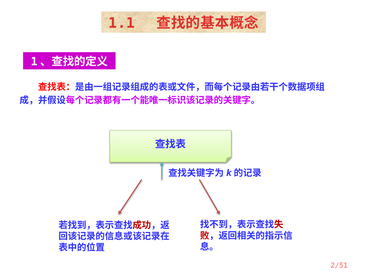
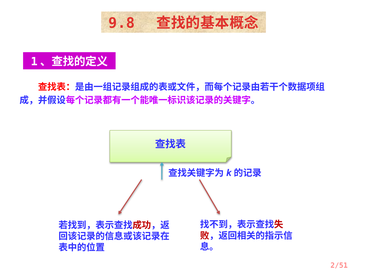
1.1: 1.1 -> 9.8 (122, 23)
